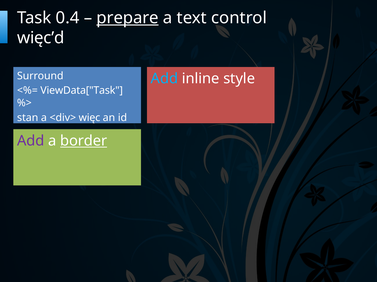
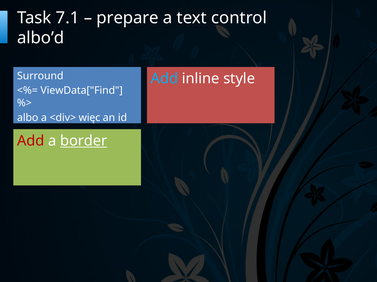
0.4: 0.4 -> 7.1 (68, 18)
prepare underline: present -> none (128, 18)
więc’d: więc’d -> albo’d (41, 38)
ViewData["Task: ViewData["Task -> ViewData["Find (82, 91)
stan: stan -> albo (28, 118)
Add colour: purple -> red (31, 141)
